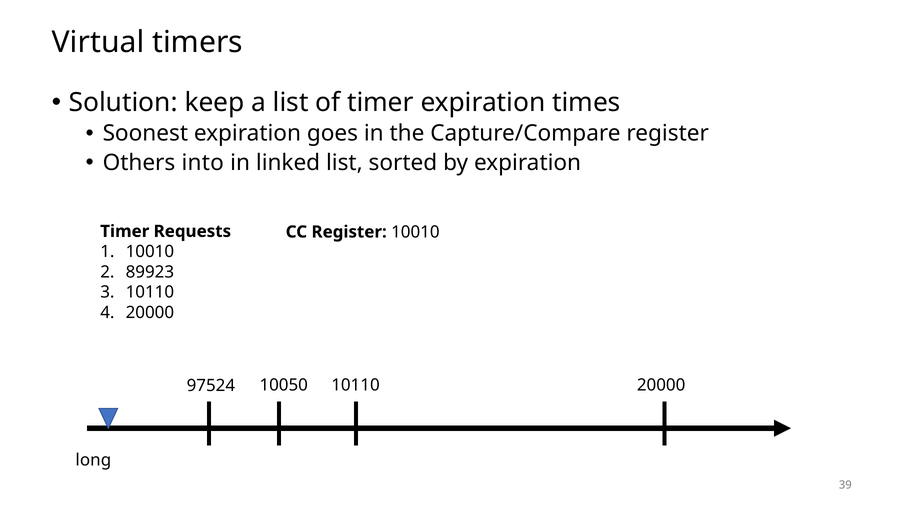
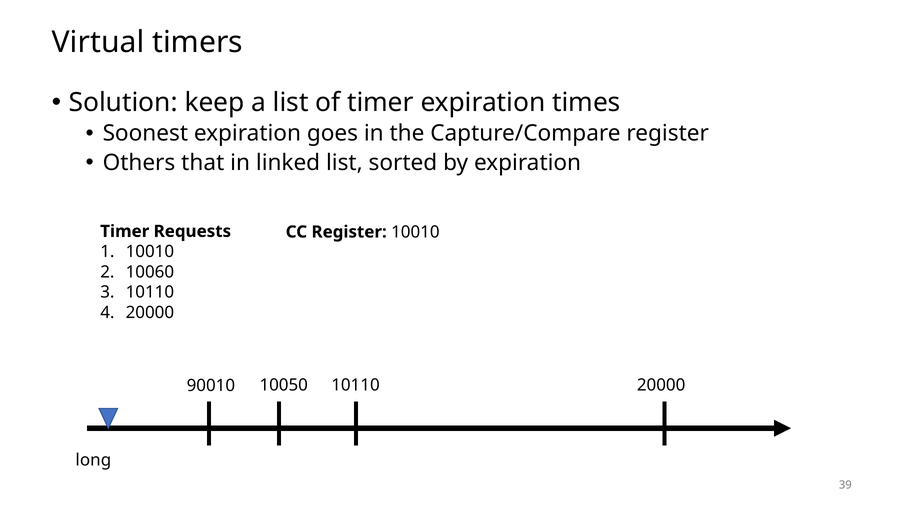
into: into -> that (203, 162)
89923: 89923 -> 10060 (150, 272)
97524: 97524 -> 90010 (211, 385)
